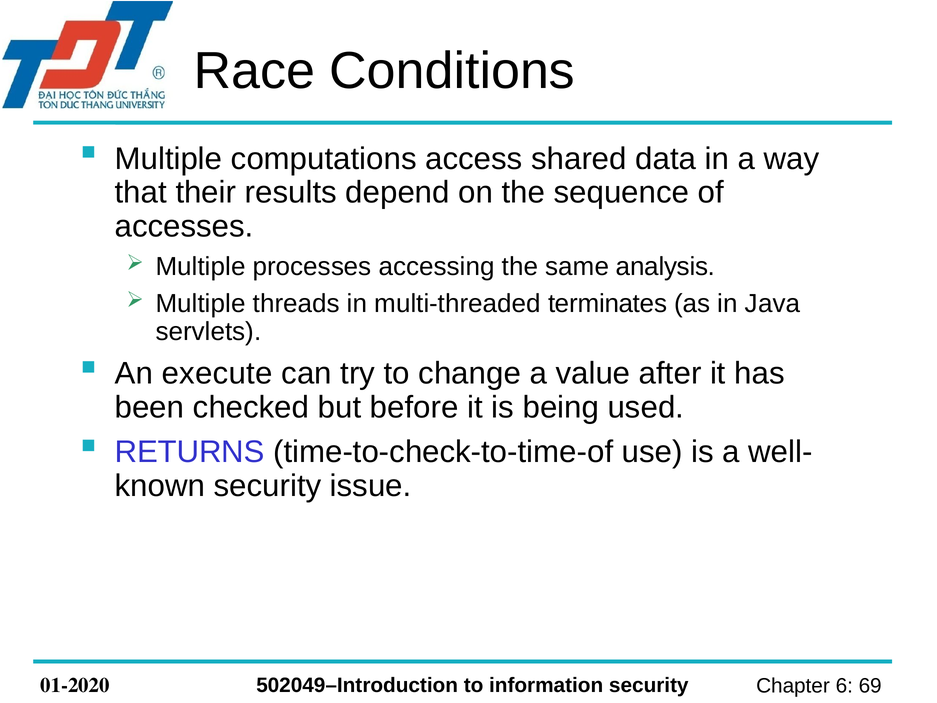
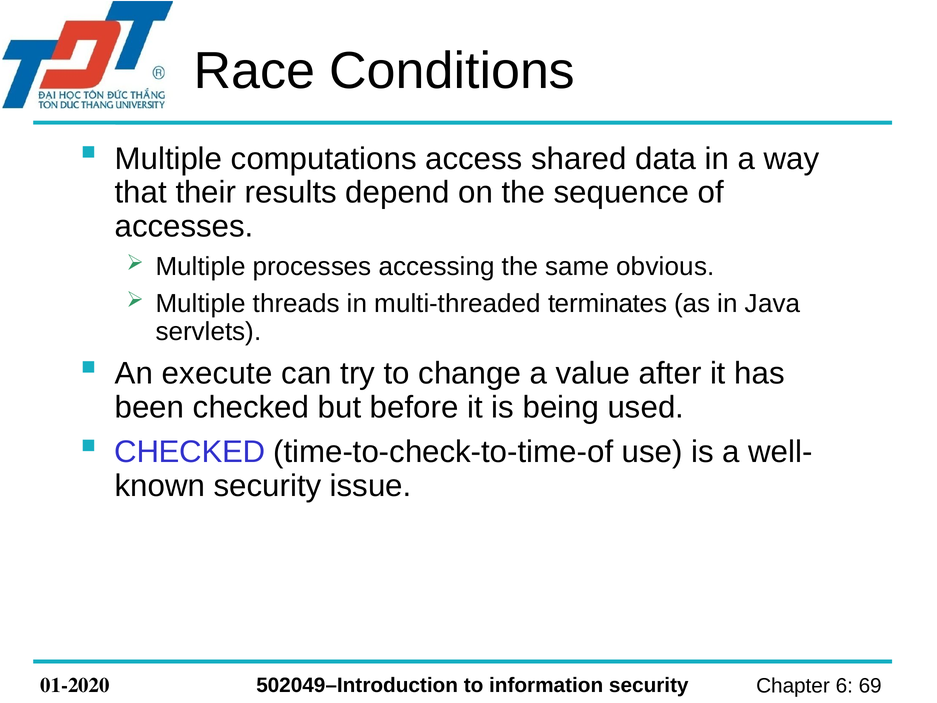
analysis: analysis -> obvious (665, 266)
RETURNS: RETURNS -> CHECKED (190, 452)
